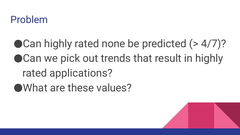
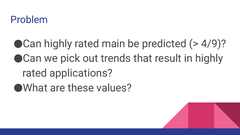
none: none -> main (113, 44)
4/7: 4/7 -> 4/9 (214, 44)
